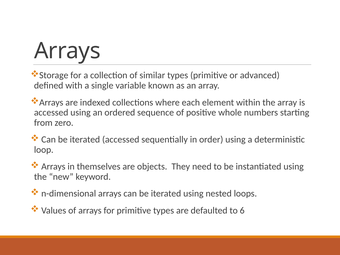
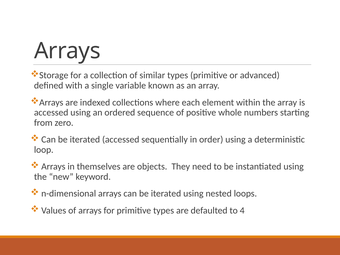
6: 6 -> 4 (242, 210)
